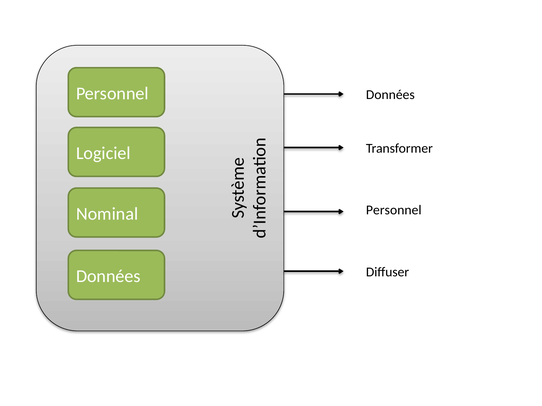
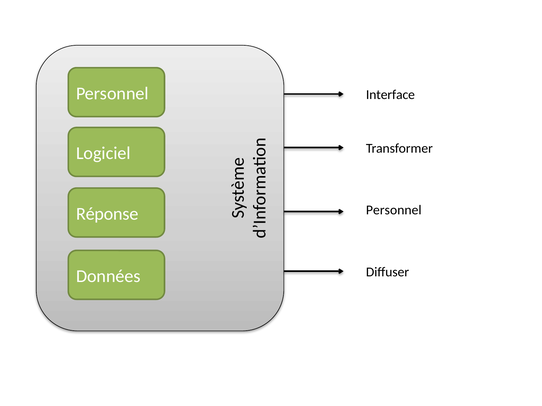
Données: Données -> Interface (390, 95)
Nominal: Nominal -> Réponse (107, 214)
